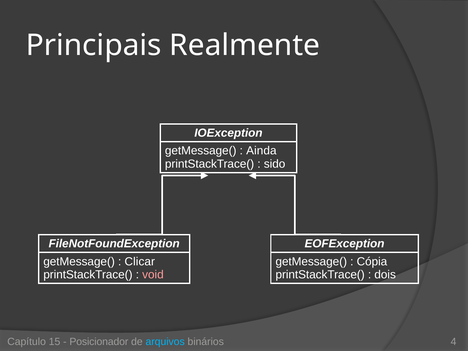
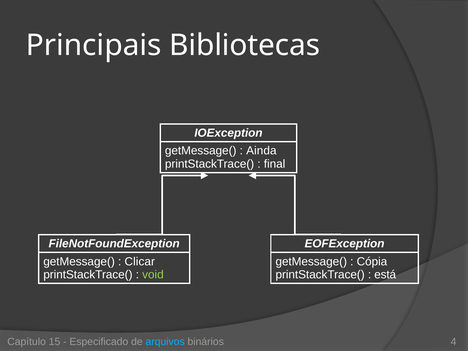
Realmente: Realmente -> Bibliotecas (245, 45)
sido: sido -> final (275, 164)
void colour: pink -> light green (153, 275)
dois: dois -> está (385, 275)
Posicionador: Posicionador -> Especificado (99, 342)
